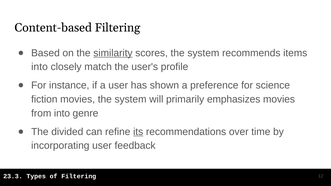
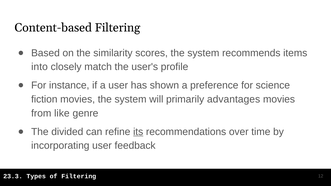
similarity underline: present -> none (113, 53)
emphasizes: emphasizes -> advantages (234, 99)
from into: into -> like (62, 113)
